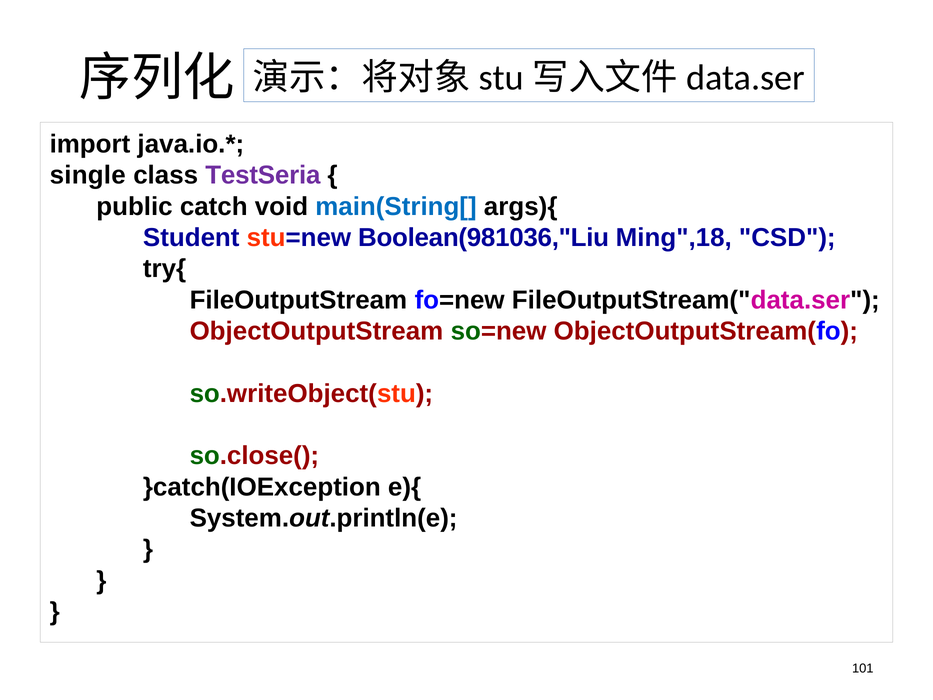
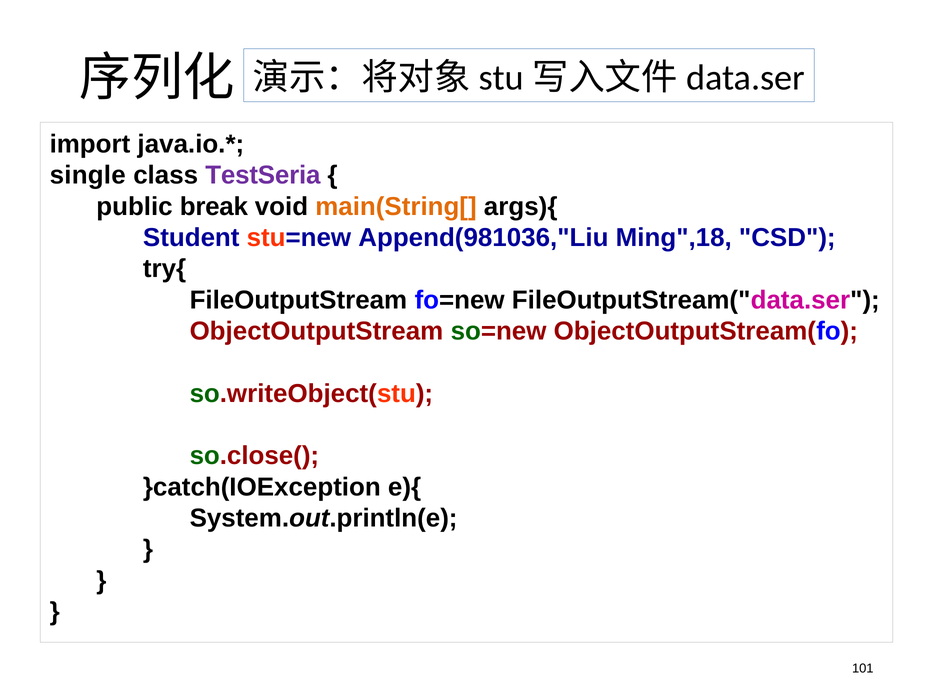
catch: catch -> break (214, 206)
main(String[ colour: blue -> orange (396, 206)
Boolean(981036,"Liu: Boolean(981036,"Liu -> Append(981036,"Liu (483, 238)
